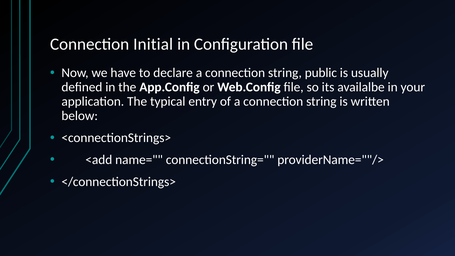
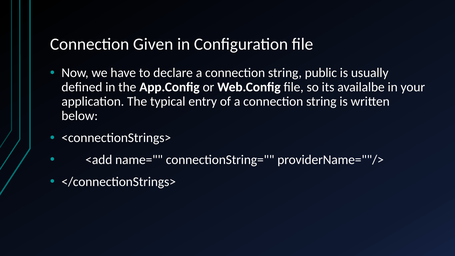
Initial: Initial -> Given (153, 44)
